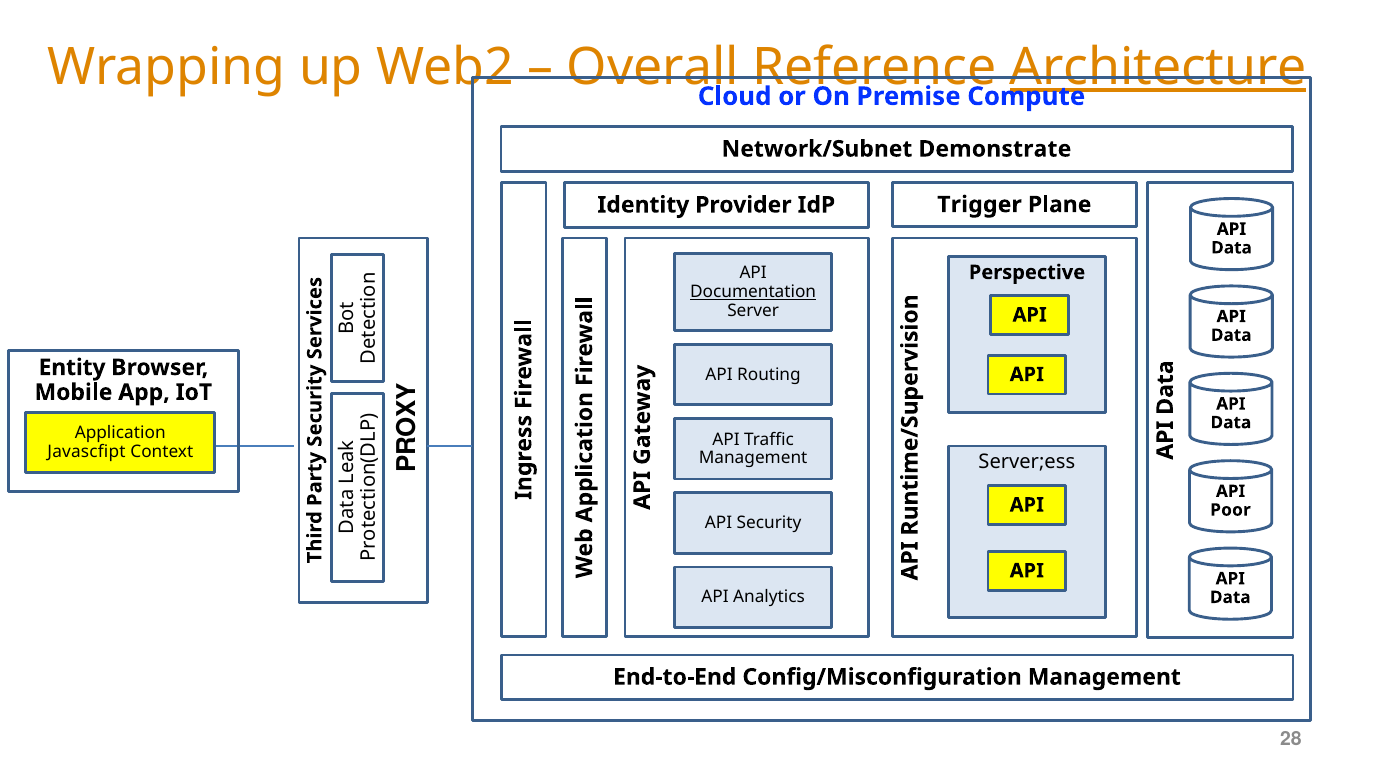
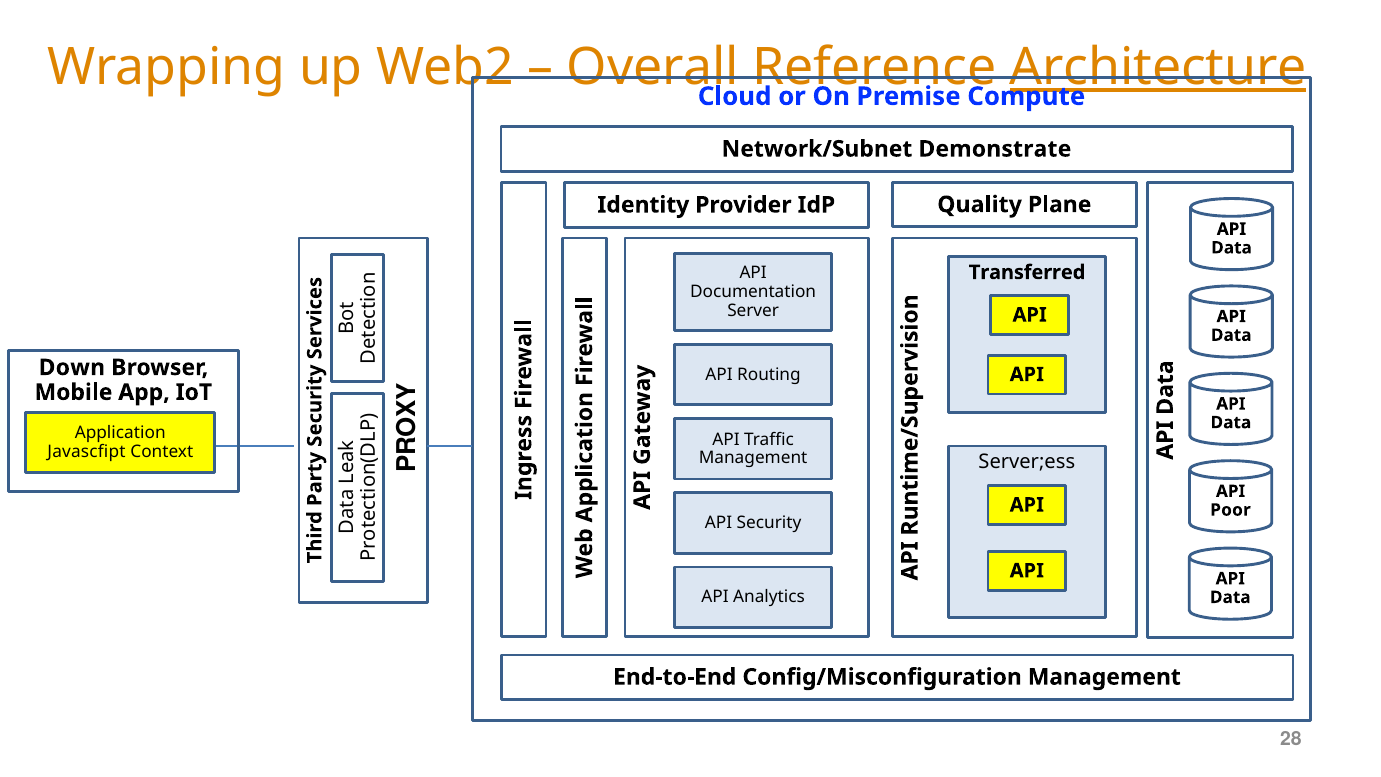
Trigger: Trigger -> Quality (980, 205)
Perspective: Perspective -> Transferred (1027, 272)
Documentation underline: present -> none (753, 292)
Entity: Entity -> Down (72, 367)
